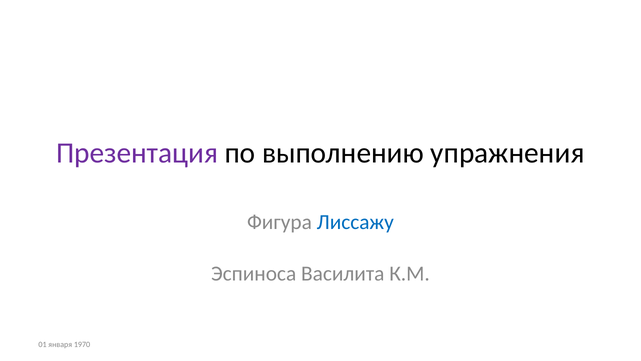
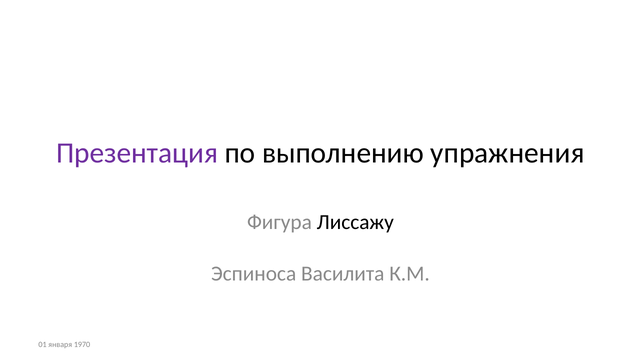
Лиссажу colour: blue -> black (355, 222)
